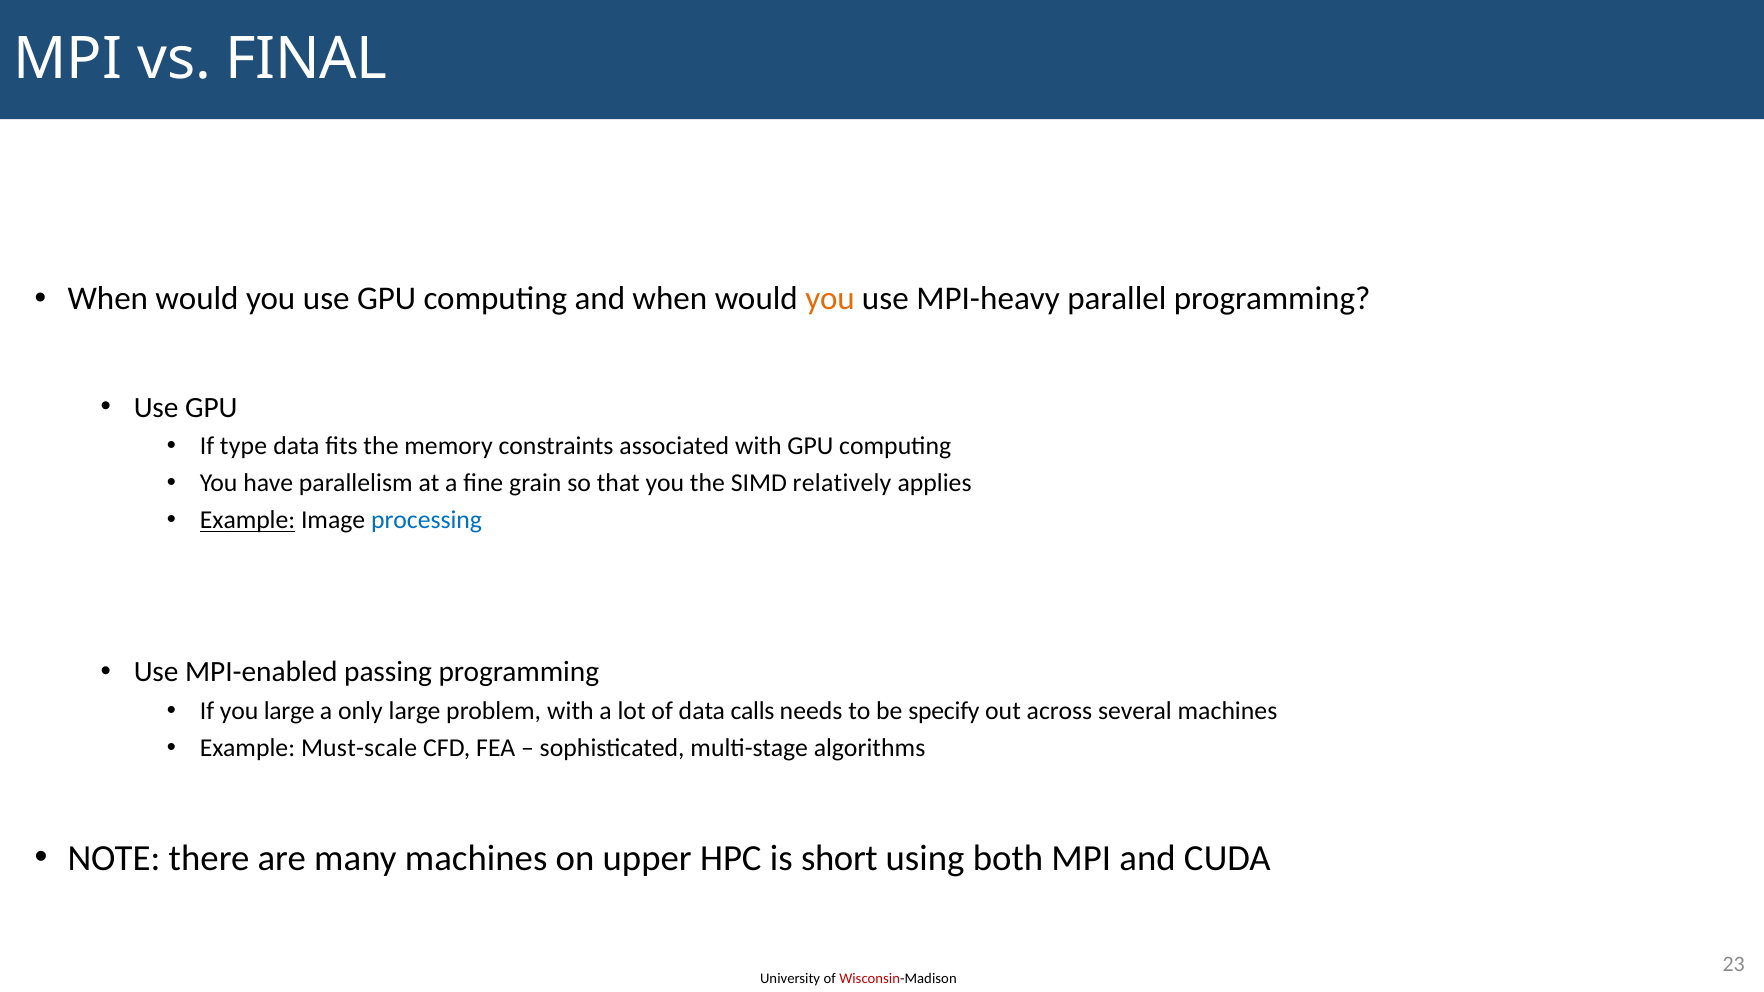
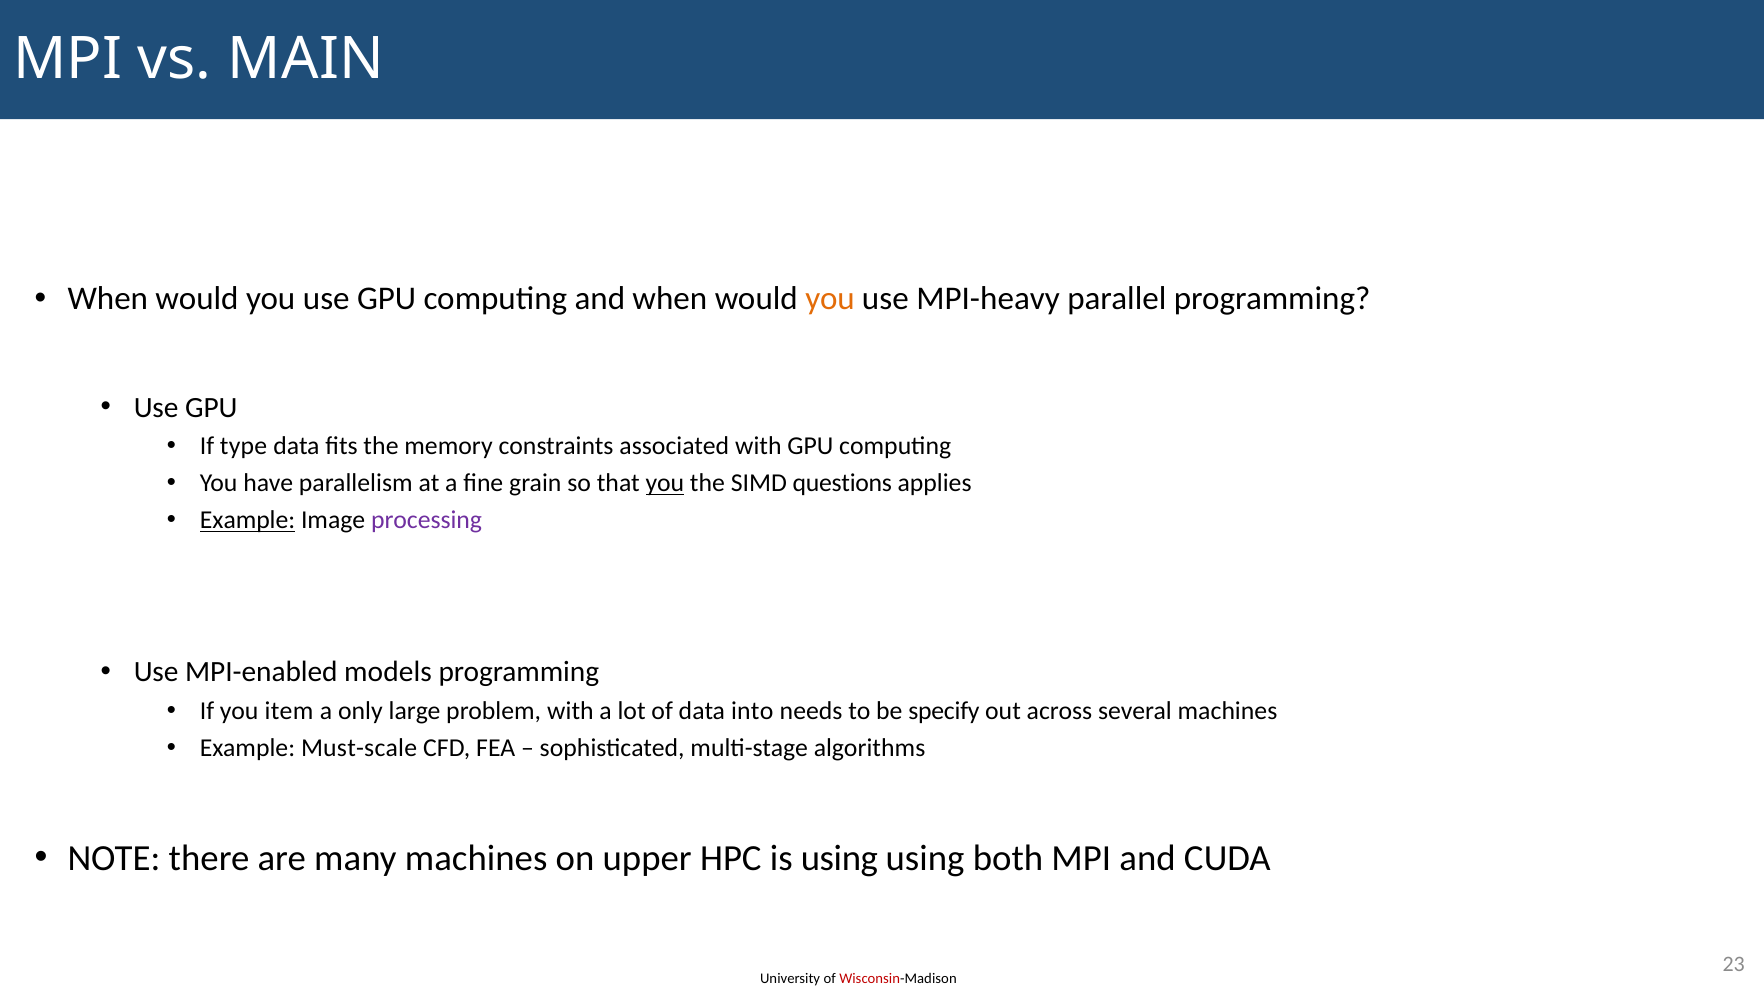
FINAL: FINAL -> MAIN (306, 59)
you underline: none -> present (665, 483)
relatively: relatively -> questions (842, 483)
processing colour: blue -> purple (427, 520)
passing: passing -> models (388, 672)
you large: large -> item (289, 711)
calls: calls -> into (752, 711)
is short: short -> using (839, 858)
